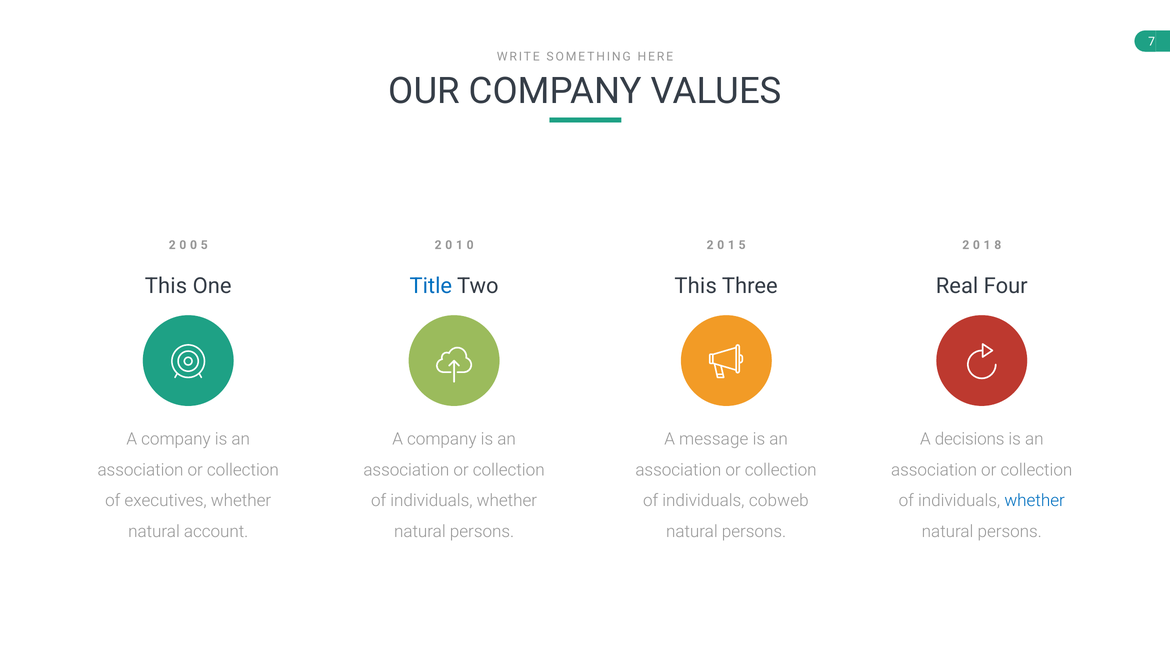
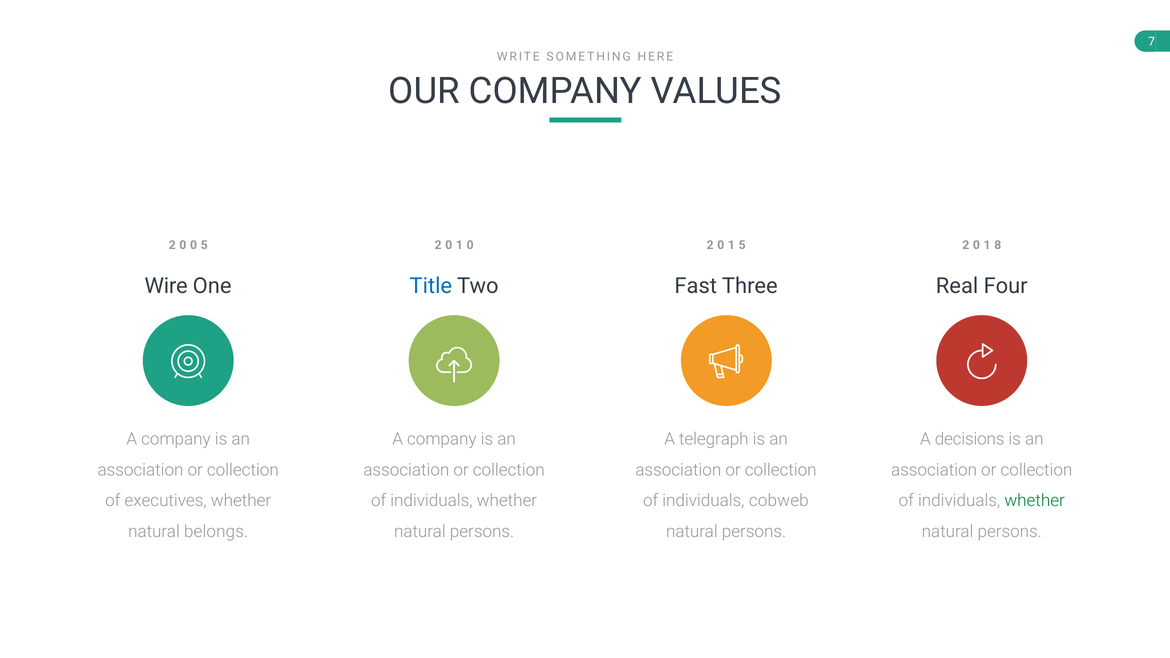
This: This -> Wire (166, 286)
This: This -> Fast (696, 286)
message: message -> telegraph (714, 440)
whether colour: blue -> green (1035, 501)
account: account -> belongs (216, 532)
